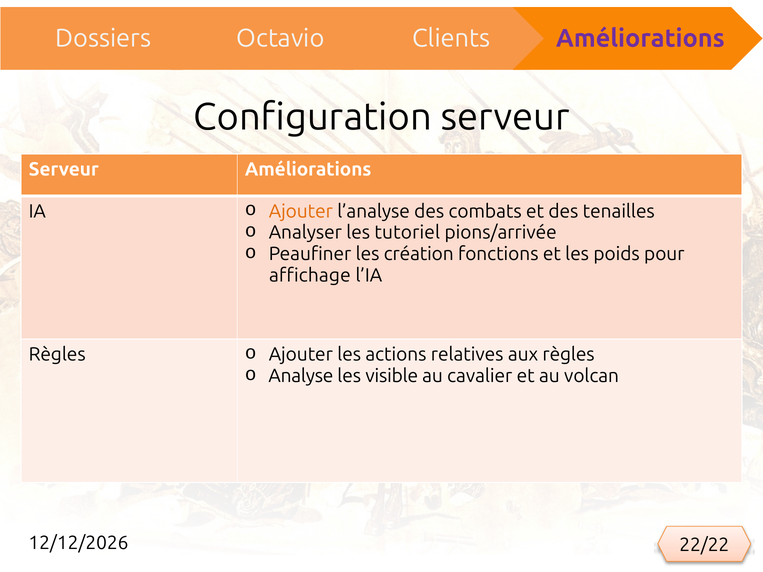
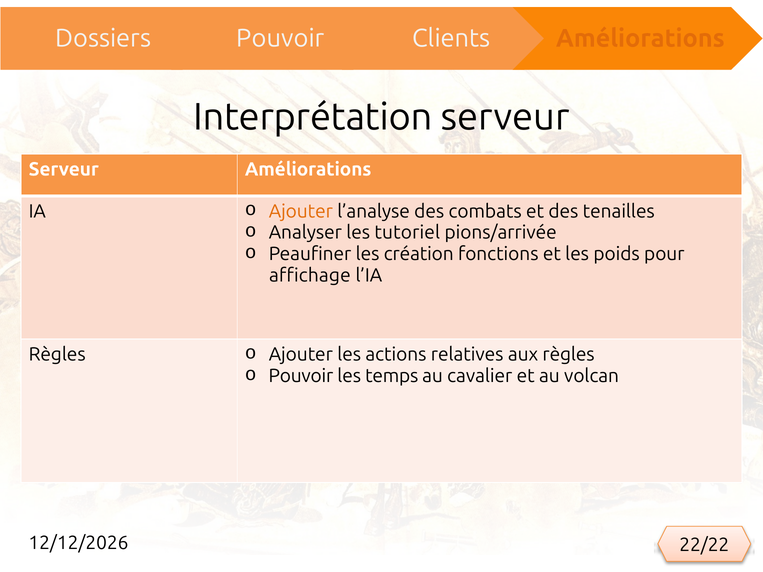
Octavio: Octavio -> Pouvoir (280, 38)
Améliorations colour: purple -> orange (640, 38)
Configuration: Configuration -> Interprétation (313, 117)
Analyse: Analyse -> Pouvoir (301, 376)
visible: visible -> temps (392, 376)
